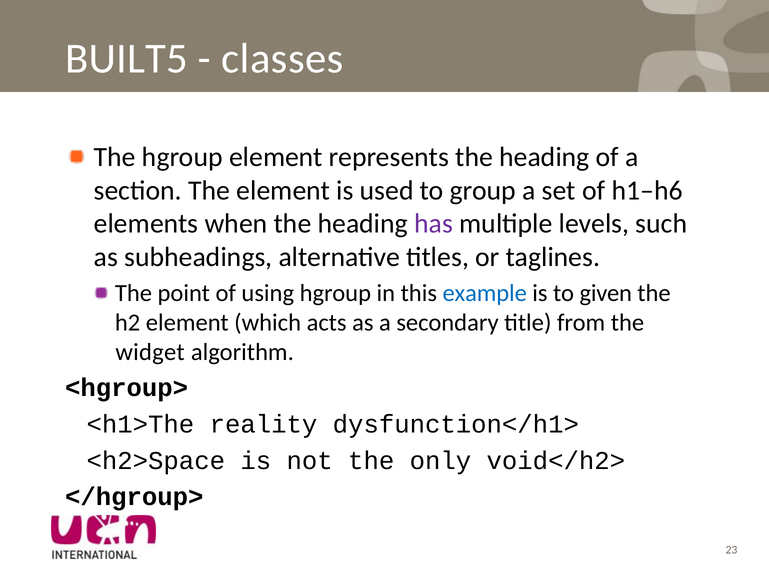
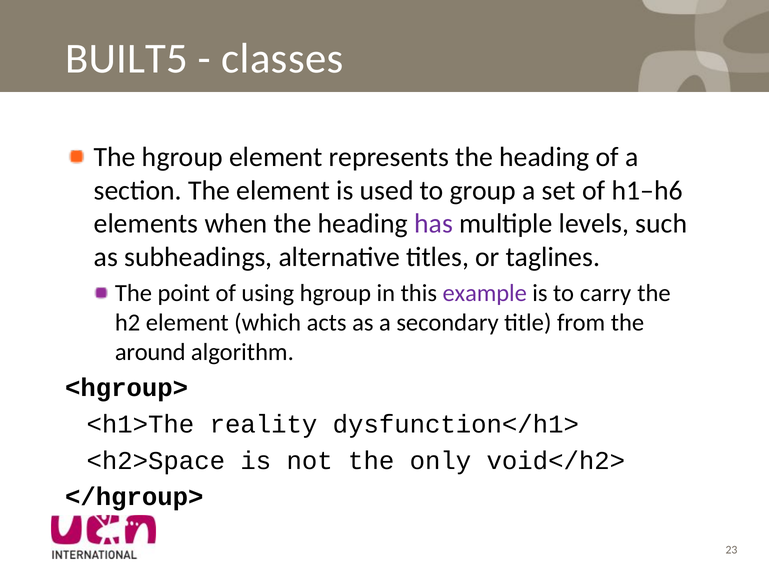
example colour: blue -> purple (485, 293)
given: given -> carry (606, 293)
widget: widget -> around (150, 352)
